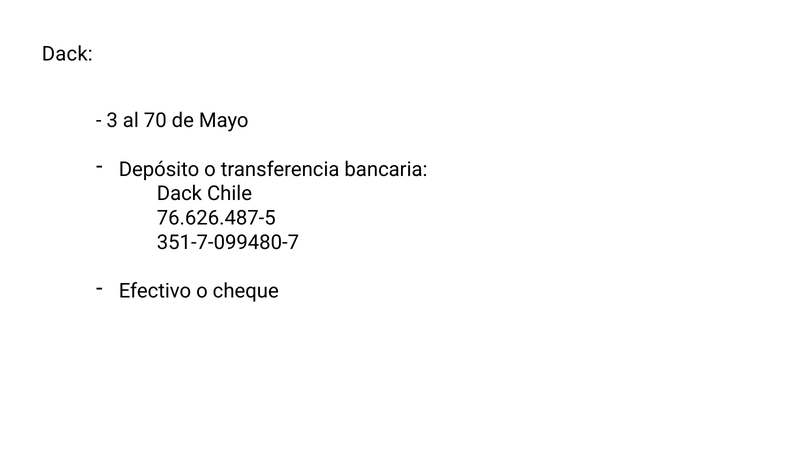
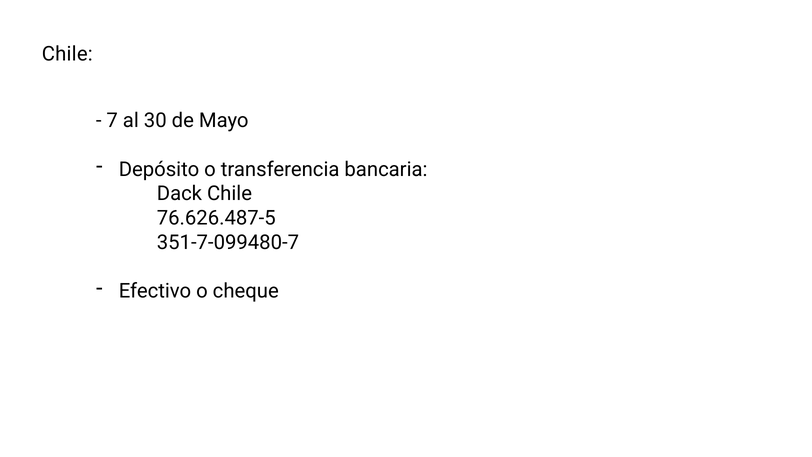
Dack: Dack -> Chile (67, 54)
3: 3 -> 7 (112, 121)
70: 70 -> 30 (155, 121)
